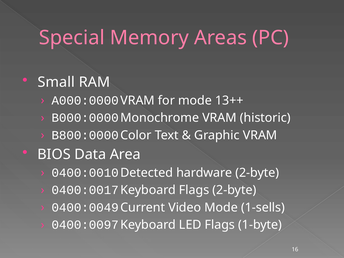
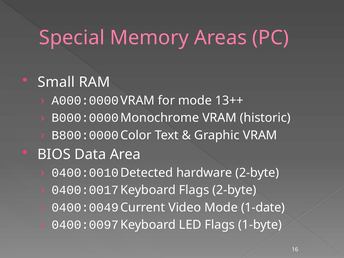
1-sells: 1-sells -> 1-date (263, 207)
